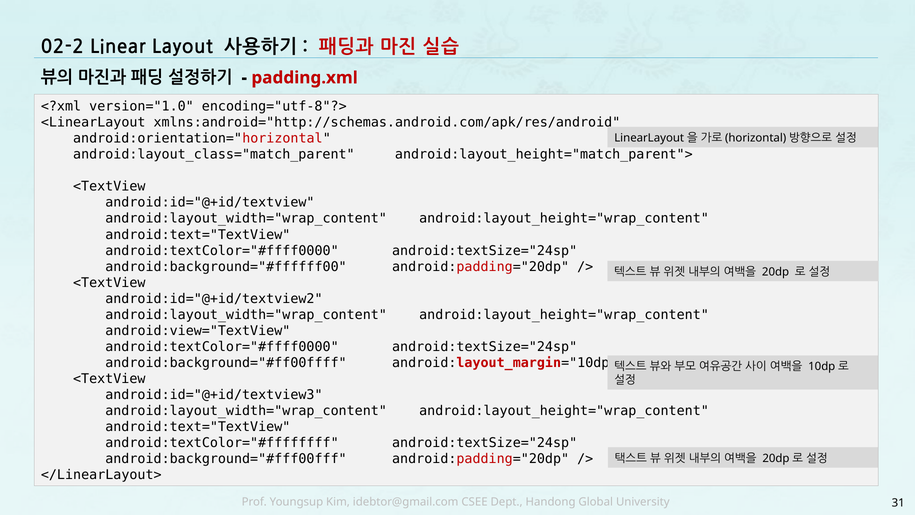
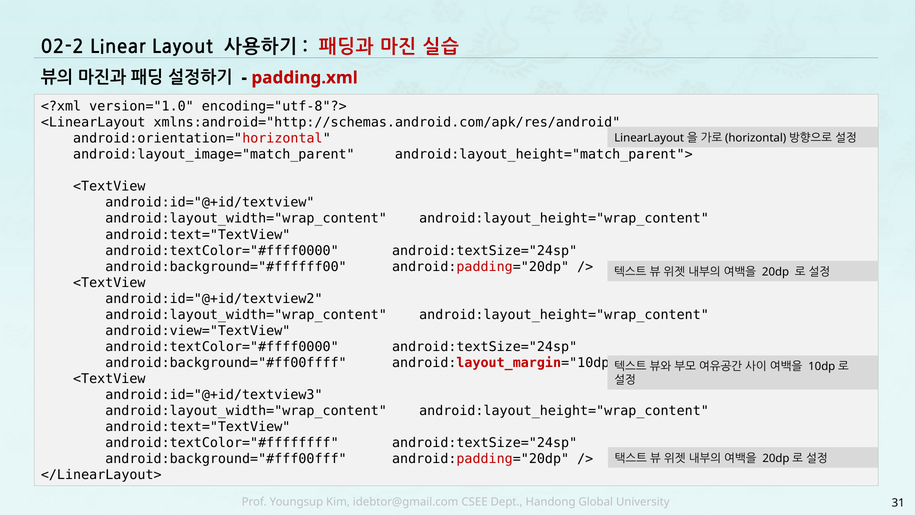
android:layout_class="match_parent: android:layout_class="match_parent -> android:layout_image="match_parent (214, 154)
